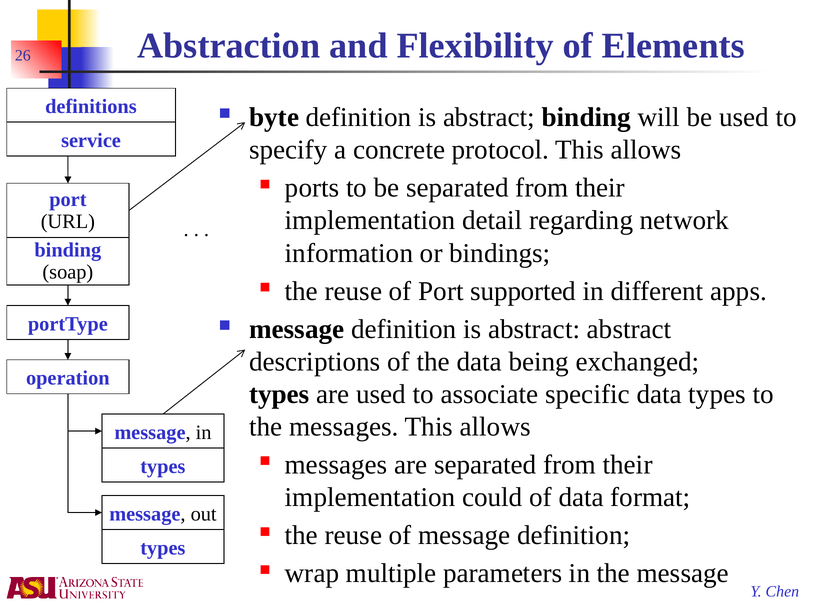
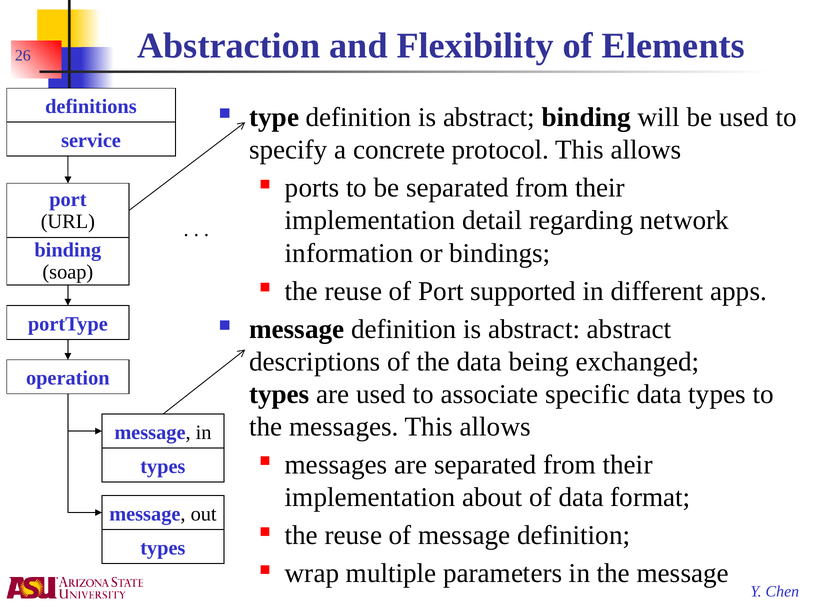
byte: byte -> type (274, 117)
could: could -> about (492, 498)
